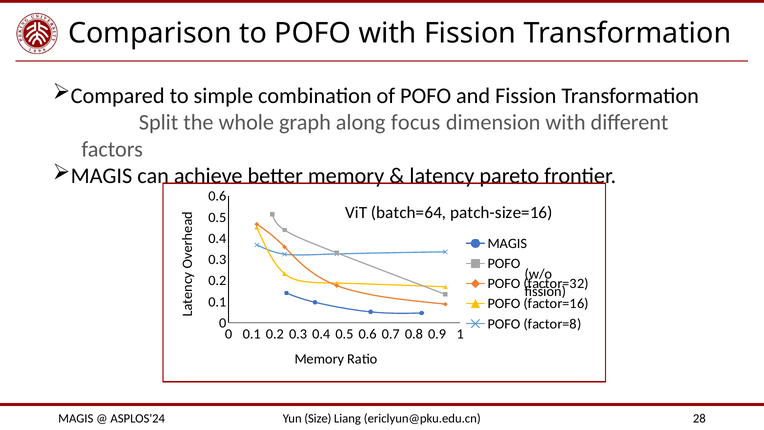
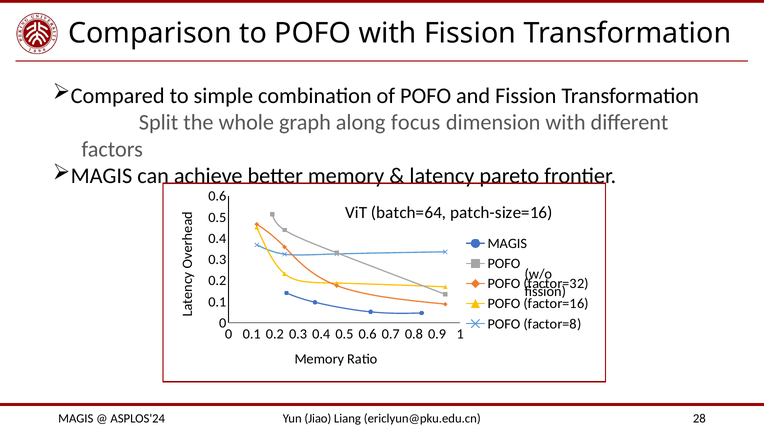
Size: Size -> Jiao (318, 418)
